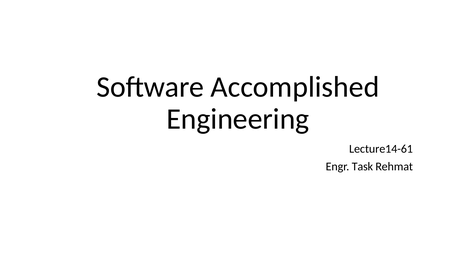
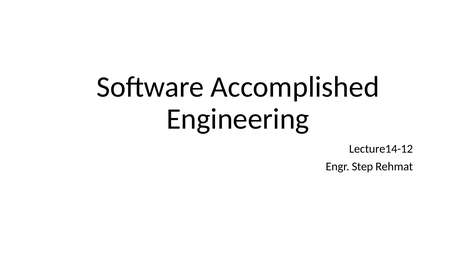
Lecture14-61: Lecture14-61 -> Lecture14-12 (381, 149)
Task: Task -> Step (362, 167)
